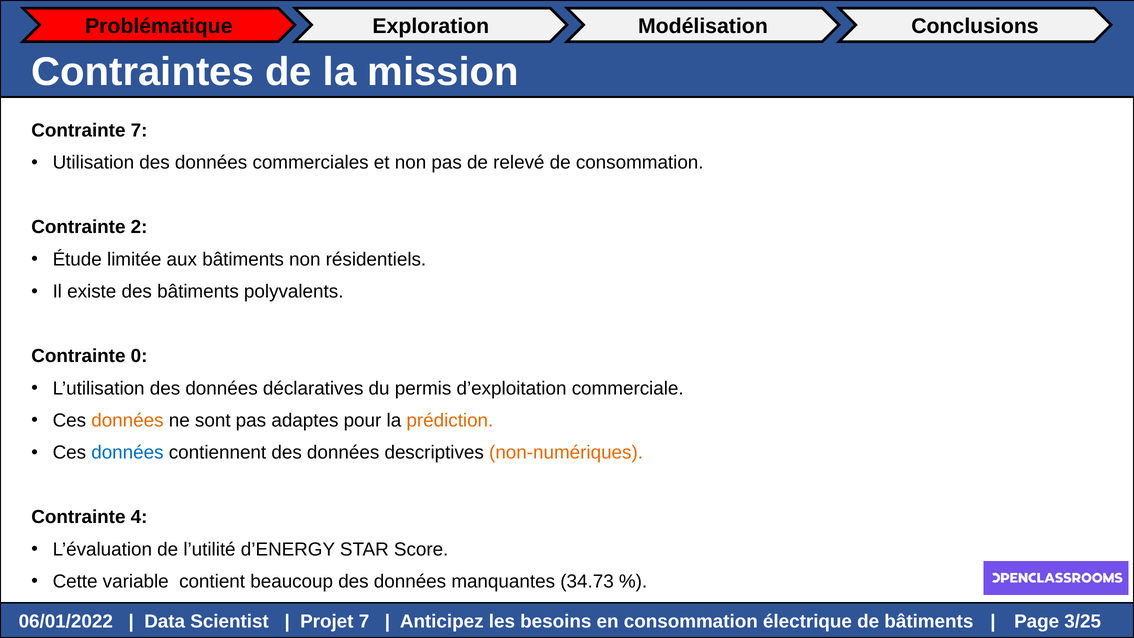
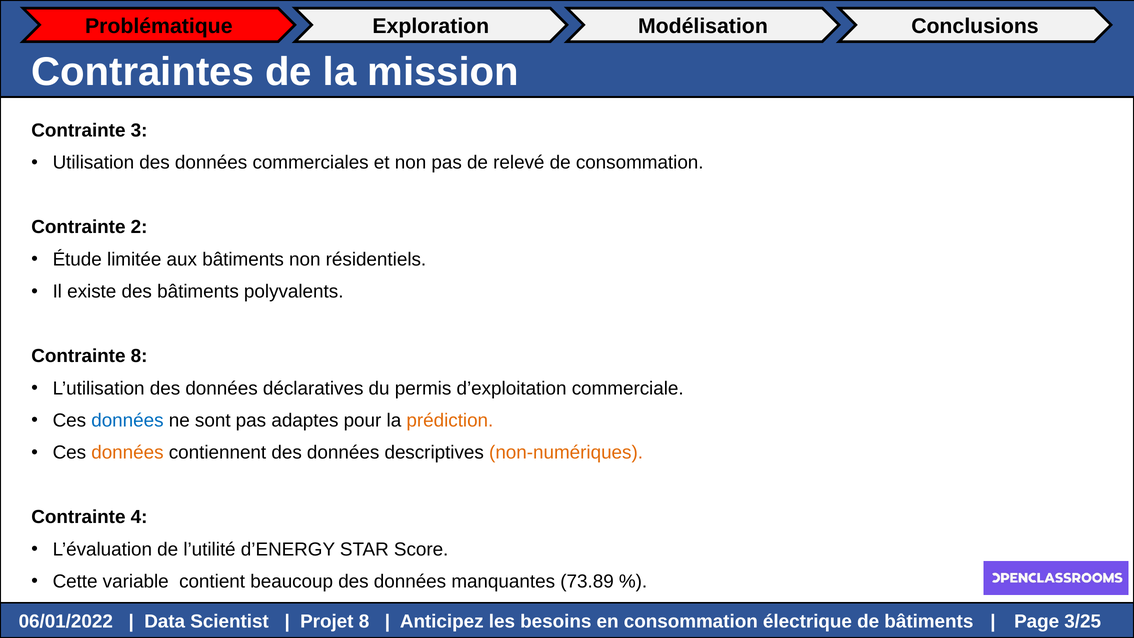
Contrainte 7: 7 -> 3 (139, 131)
Contrainte 0: 0 -> 8 (139, 356)
données colour: orange -> blue (127, 420)
données colour: blue -> orange (127, 453)
34.73: 34.73 -> 73.89 (587, 581)
7: 7 -> 8 (364, 621)
